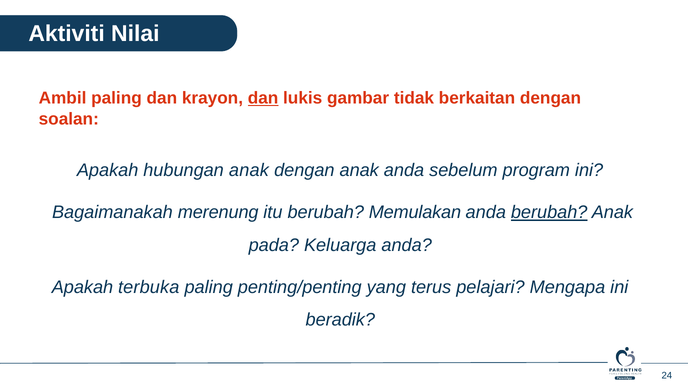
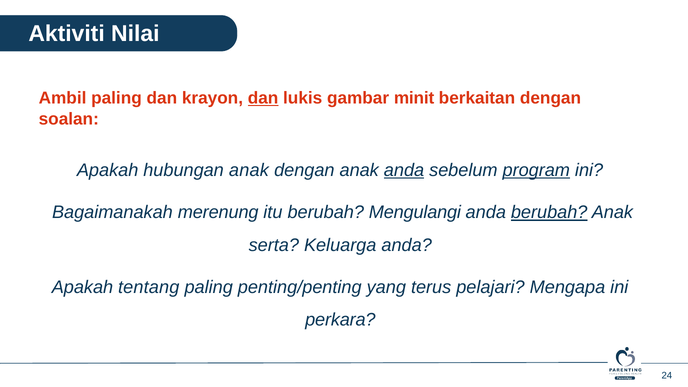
tidak: tidak -> minit (414, 98)
anda underline: none -> present (404, 170)
program underline: none -> present (536, 170)
Memulakan: Memulakan -> Mengulangi (415, 212)
pada: pada -> serta (274, 245)
terbuka: terbuka -> tentang (149, 287)
beradik: beradik -> perkara (340, 320)
